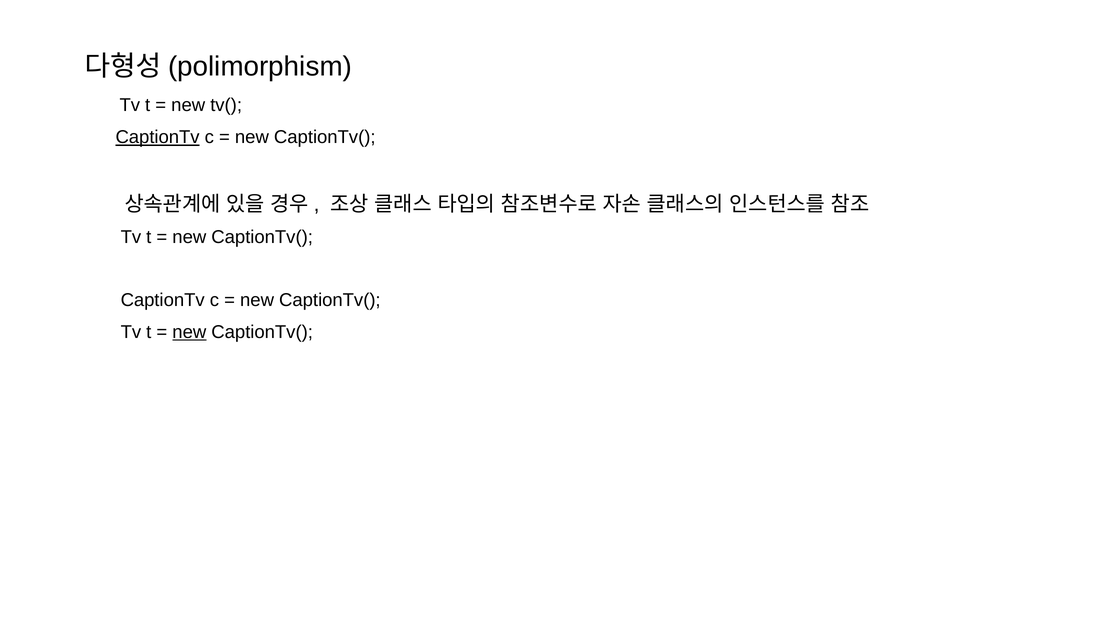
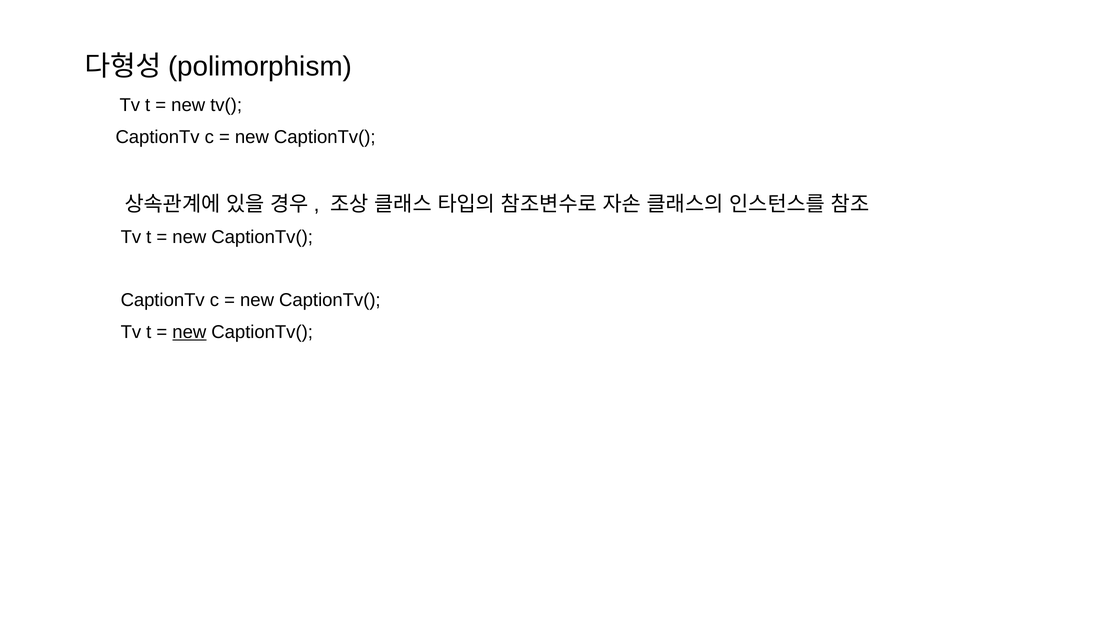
CaptionTv underline: present -> none (158, 137)
